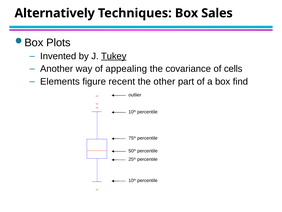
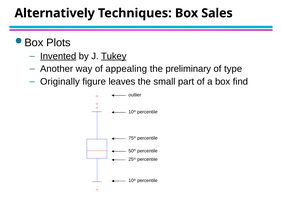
Invented underline: none -> present (58, 56)
covariance: covariance -> preliminary (188, 69)
cells: cells -> type (233, 69)
Elements: Elements -> Originally (60, 81)
recent: recent -> leaves (122, 81)
other: other -> small (164, 81)
